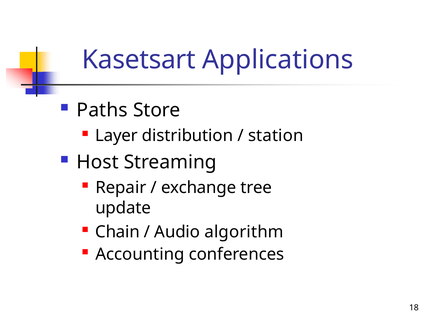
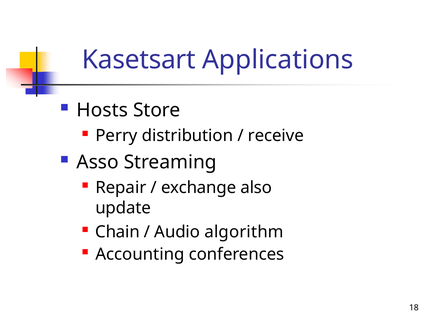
Paths: Paths -> Hosts (102, 110)
Layer: Layer -> Perry (116, 136)
station: station -> receive (276, 136)
Host: Host -> Asso (98, 162)
tree: tree -> also (256, 188)
